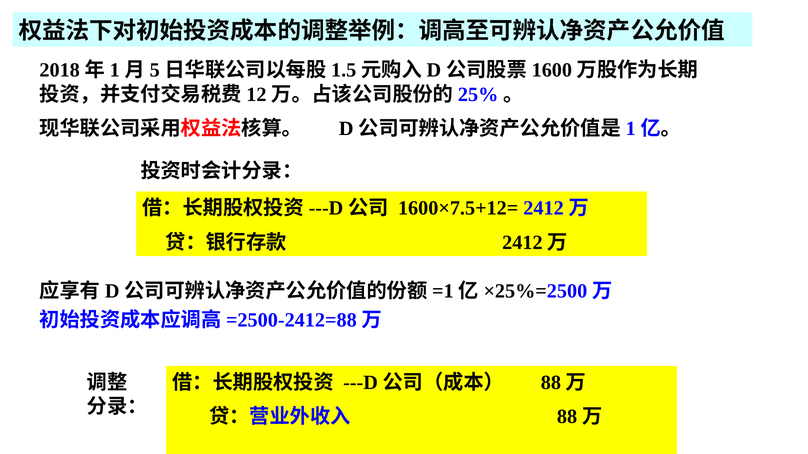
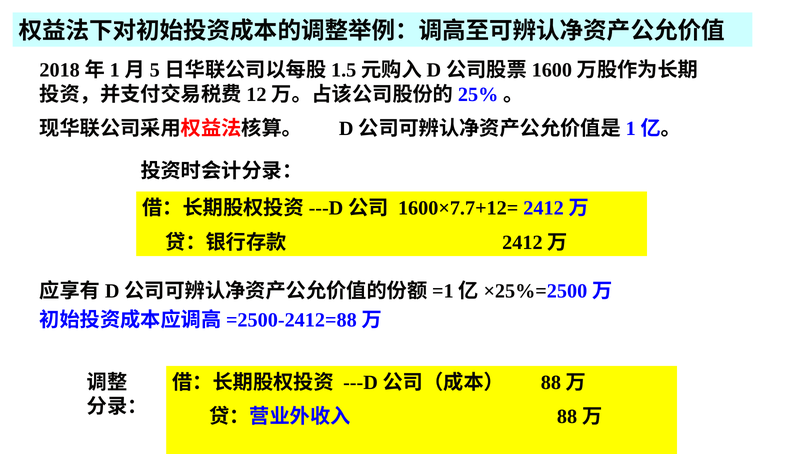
1600×7.5+12=: 1600×7.5+12= -> 1600×7.7+12= (458, 208)
